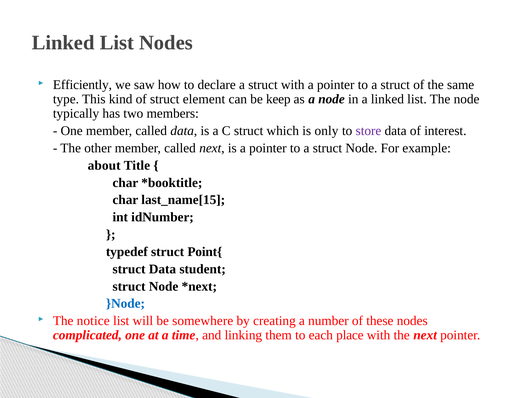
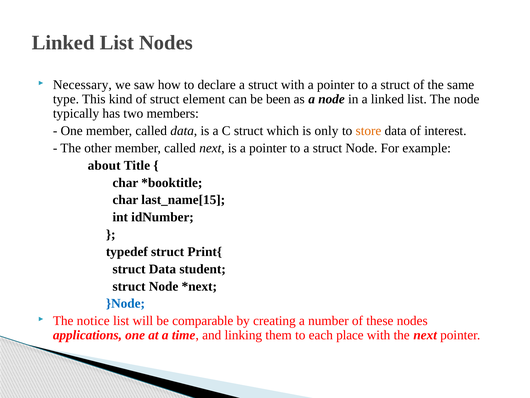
Efficiently: Efficiently -> Necessary (82, 85)
keep: keep -> been (278, 99)
store colour: purple -> orange (368, 131)
Point{: Point{ -> Print{ (205, 251)
somewhere: somewhere -> comparable (203, 320)
complicated: complicated -> applications (87, 335)
